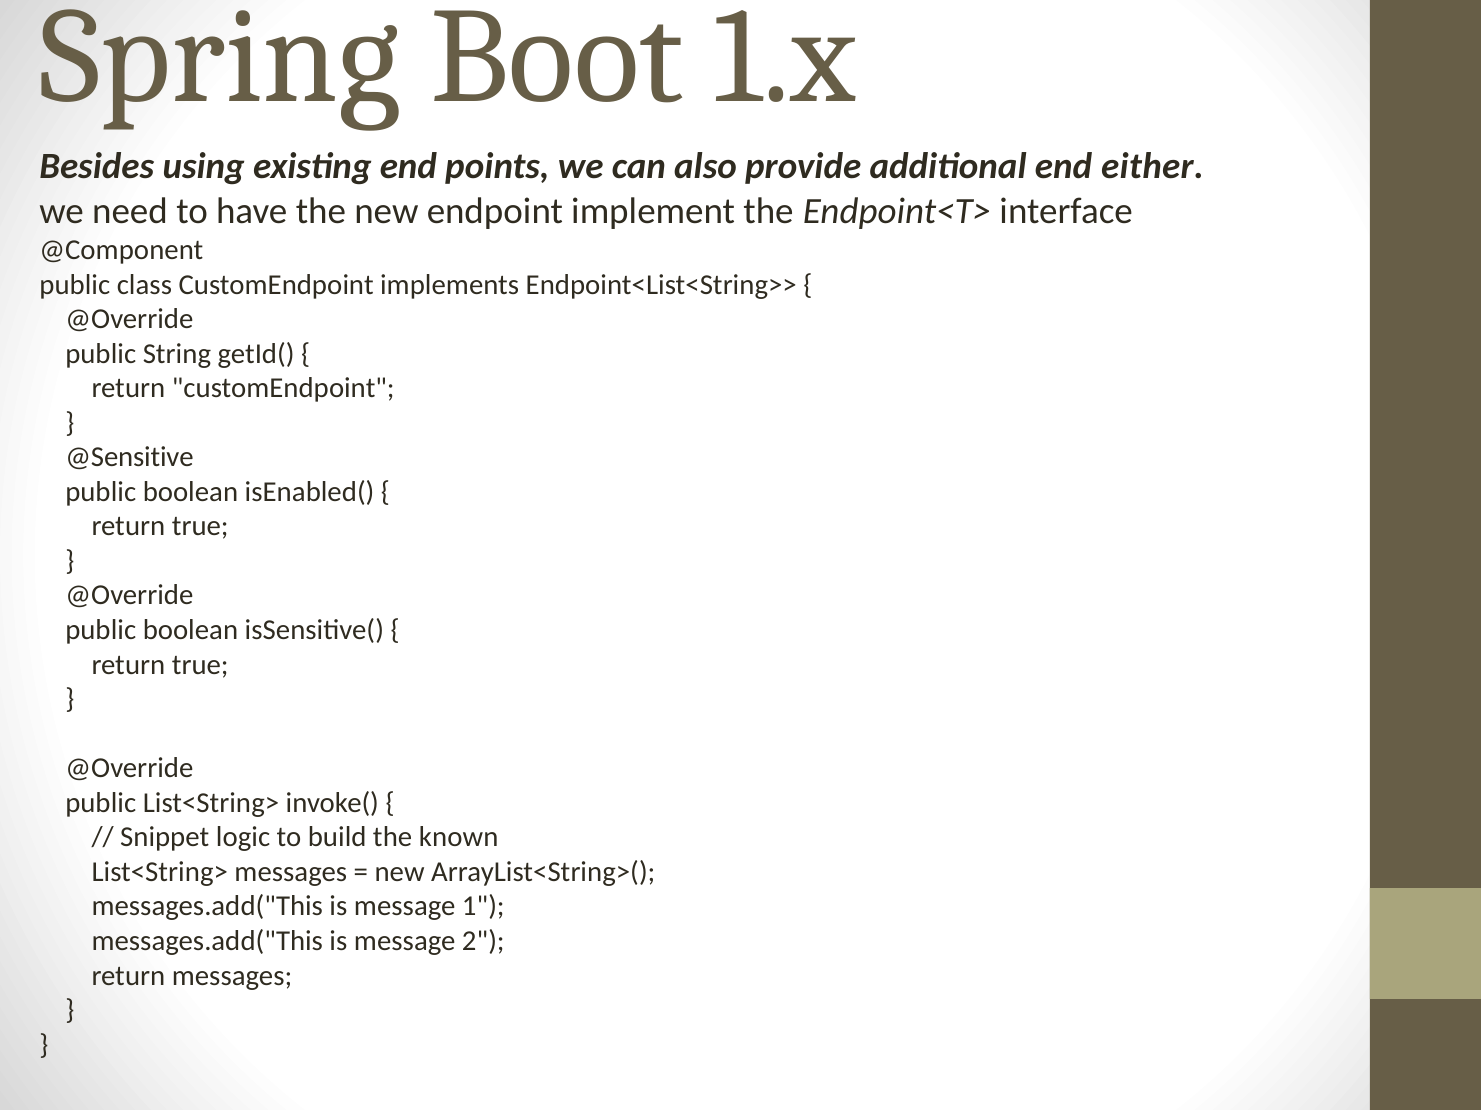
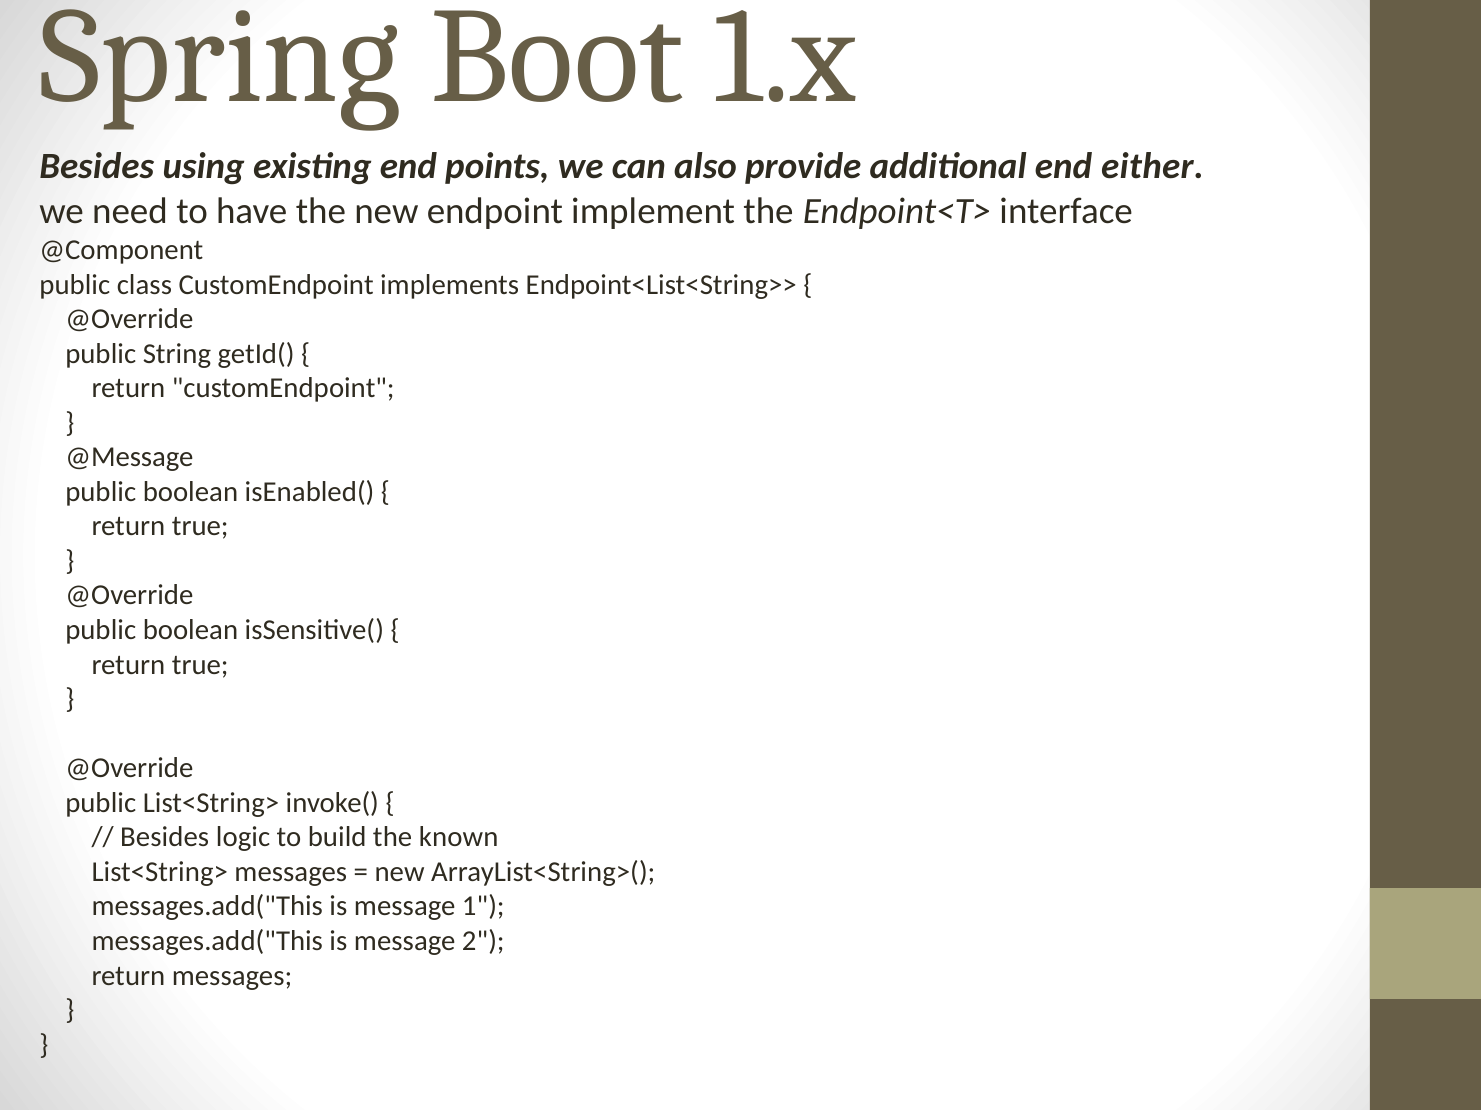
@Sensitive: @Sensitive -> @Message (129, 458)
Snippet: Snippet -> Besides (165, 838)
